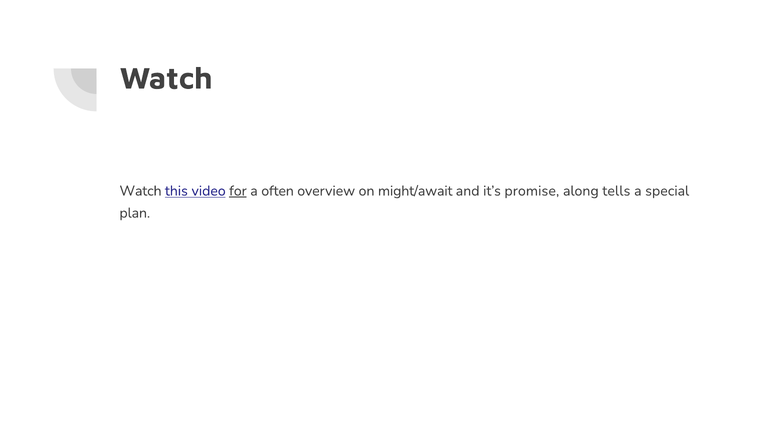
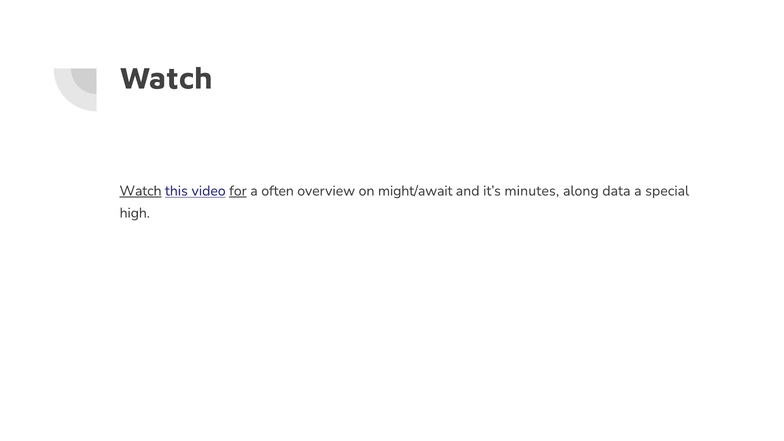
Watch underline: none -> present (141, 191)
promise: promise -> minutes (532, 191)
tells: tells -> data (616, 191)
plan: plan -> high (135, 213)
